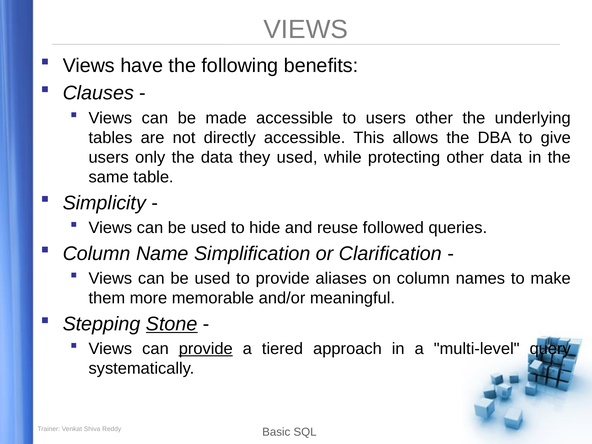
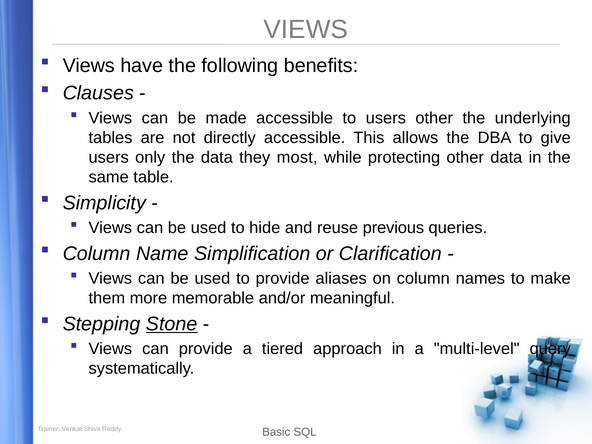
they used: used -> most (297, 157)
followed: followed -> previous (393, 228)
provide underline: present -> none (206, 349)
